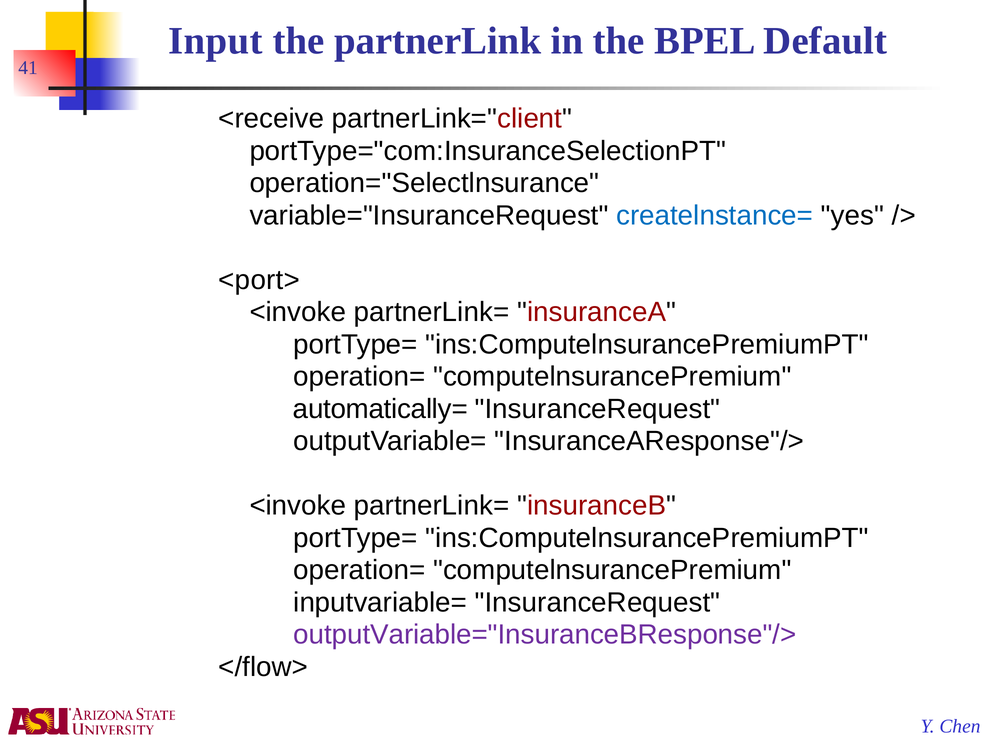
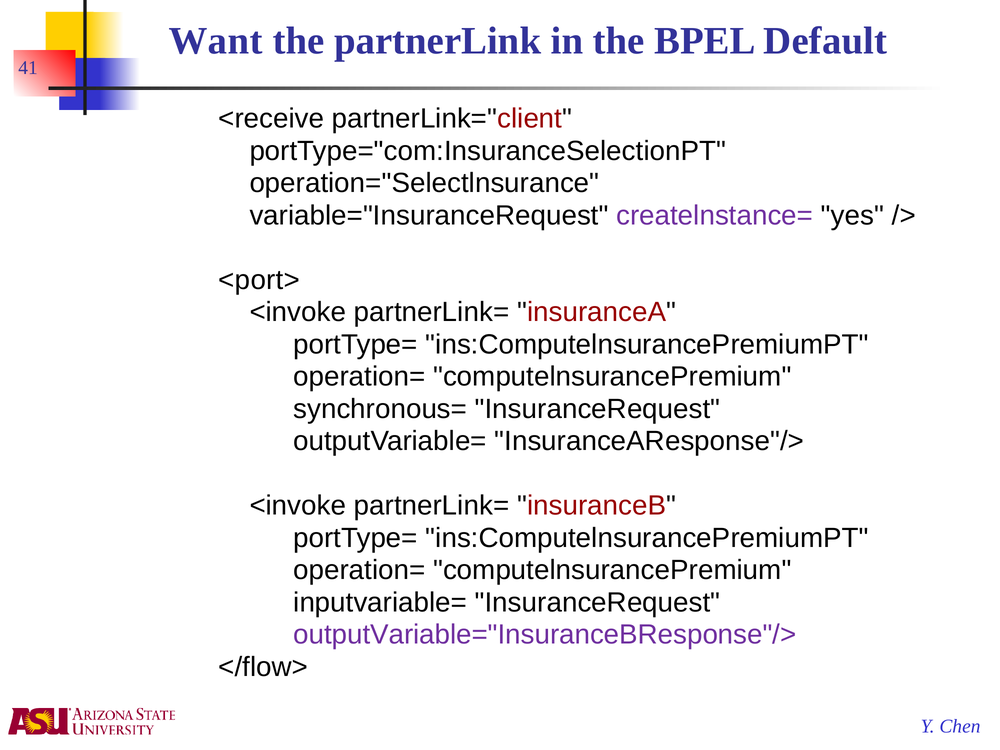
Input: Input -> Want (216, 41)
createlnstance= colour: blue -> purple (715, 215)
automatically=: automatically= -> synchronous= (380, 409)
